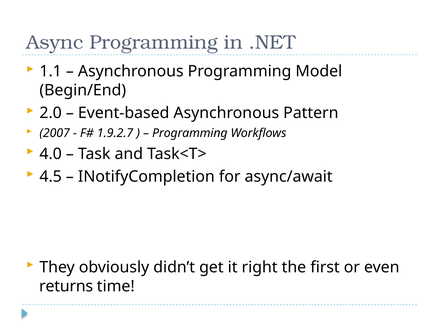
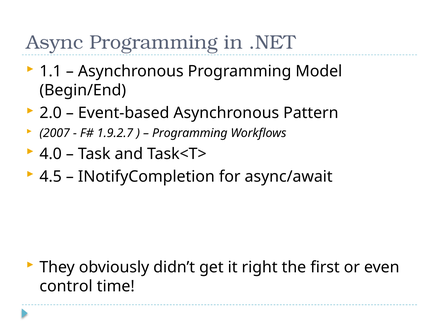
returns: returns -> control (66, 286)
